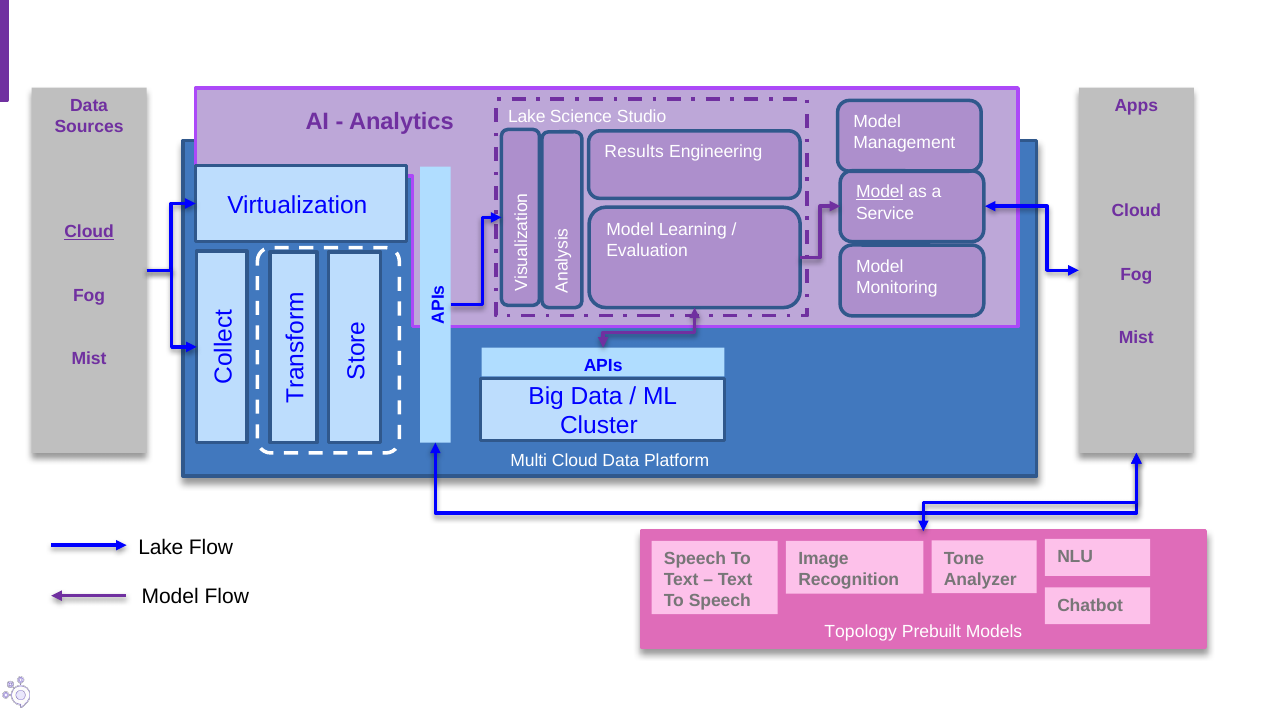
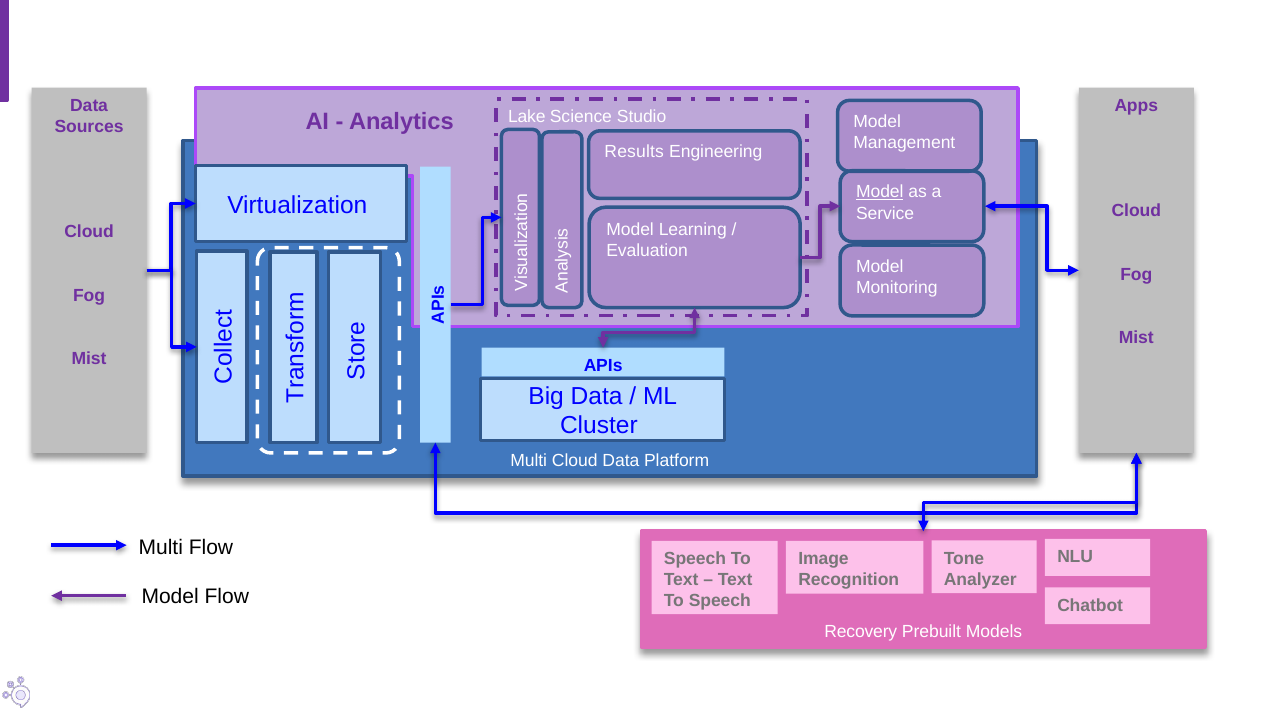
Cloud underline: present -> none (89, 232)
Lake: Lake -> Multi (161, 547)
Topology: Topology -> Recovery (861, 631)
